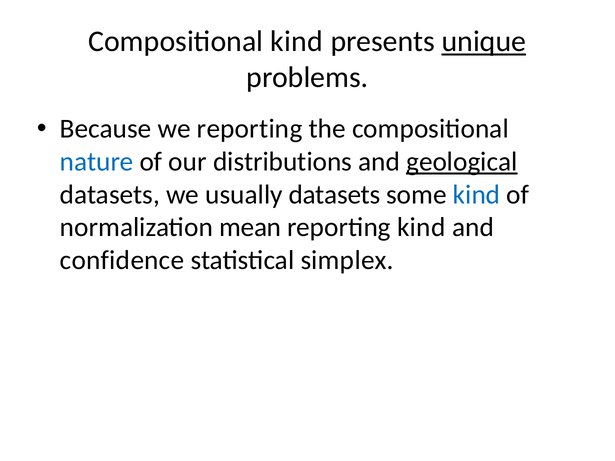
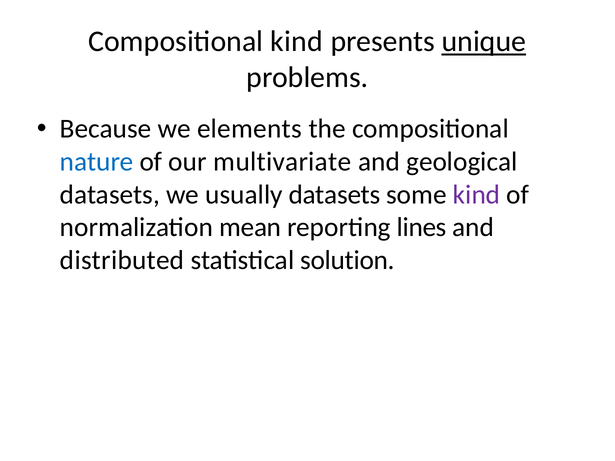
we reporting: reporting -> elements (250, 129)
distributions: distributions -> multivariate (282, 162)
geological underline: present -> none (462, 162)
kind colour: blue -> purple (477, 195)
reporting kind: kind -> lines (422, 227)
confidence: confidence -> distributed (122, 260)
simplex: simplex -> solution (347, 260)
